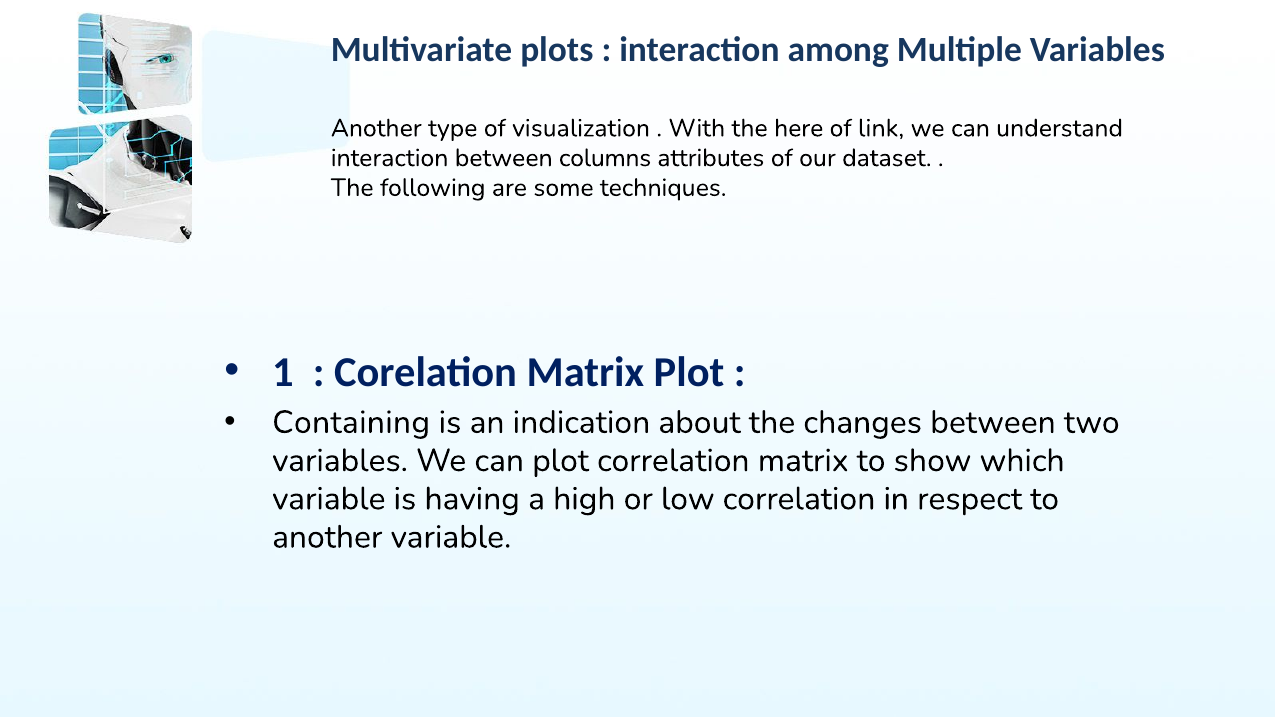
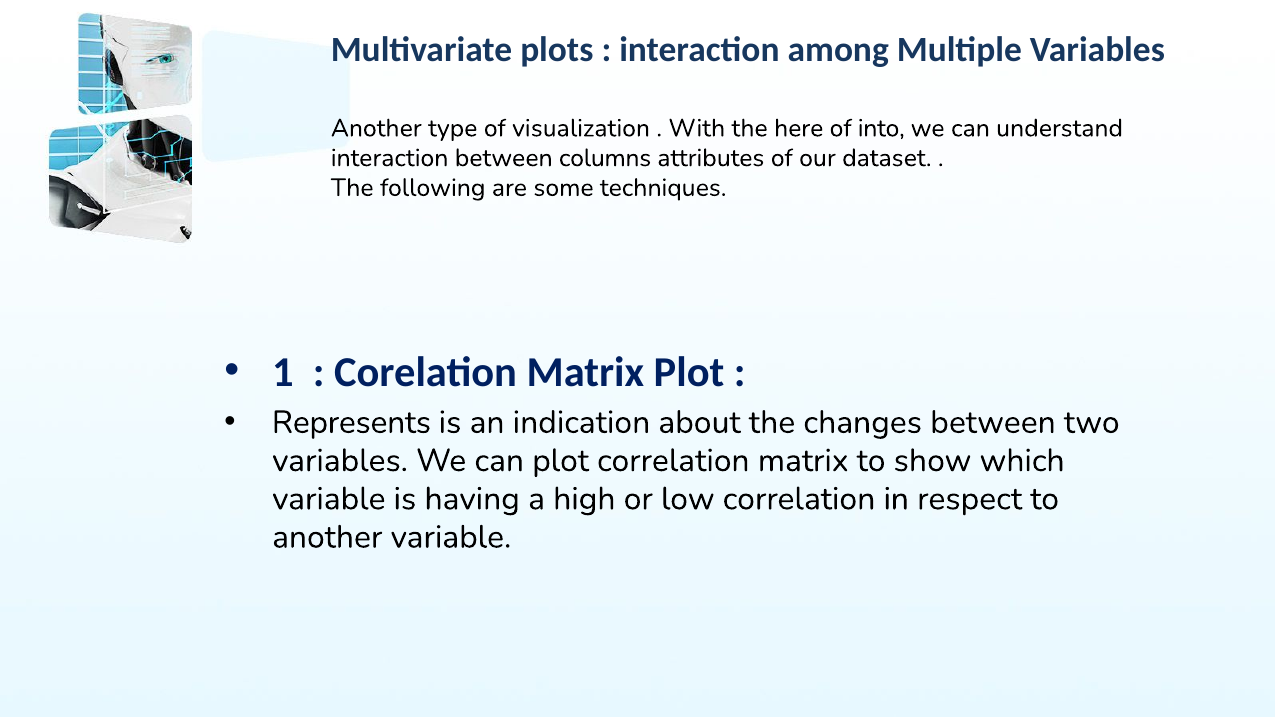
link: link -> into (881, 128)
Containing: Containing -> Represents (351, 422)
